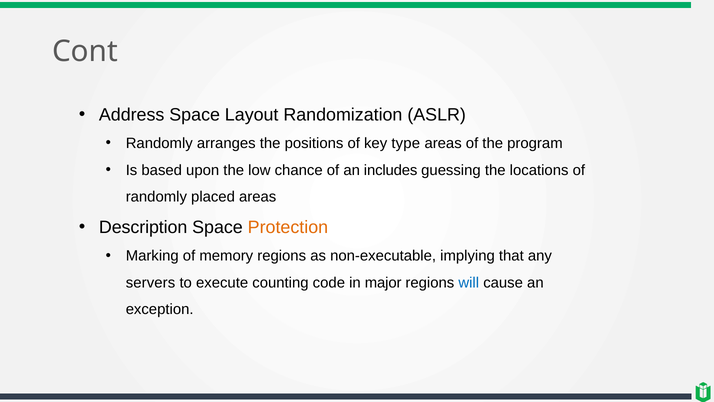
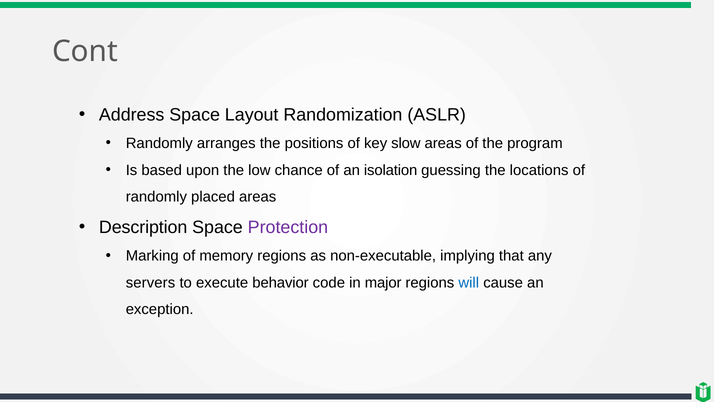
type: type -> slow (406, 143)
includes: includes -> isolation (391, 170)
Protection colour: orange -> purple (288, 227)
counting: counting -> behavior (281, 282)
